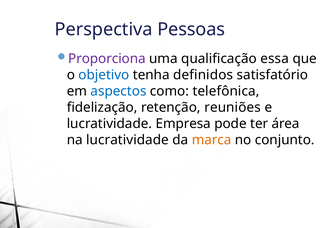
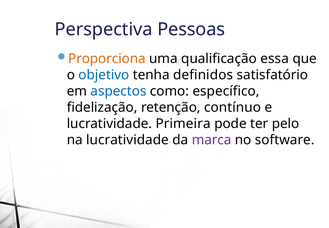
Proporciona colour: purple -> orange (107, 59)
telefônica: telefônica -> específico (226, 91)
reuniões: reuniões -> contínuo (233, 107)
Empresa: Empresa -> Primeira (183, 123)
área: área -> pelo (285, 123)
marca colour: orange -> purple (212, 140)
conjunto: conjunto -> software (285, 140)
